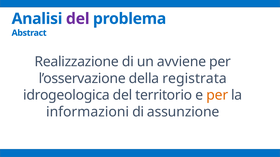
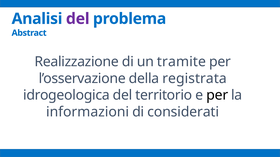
avviene: avviene -> tramite (181, 62)
per colour: orange -> black (217, 95)
assunzione: assunzione -> considerati (183, 112)
